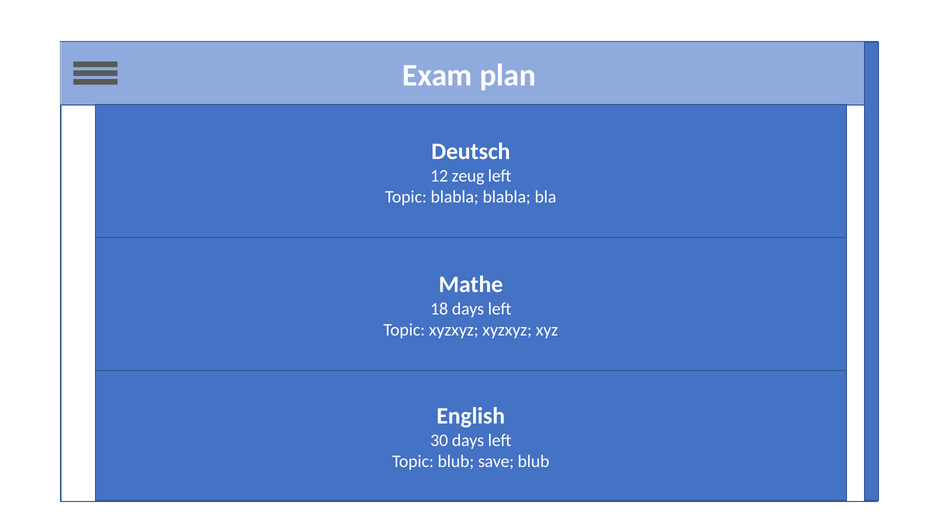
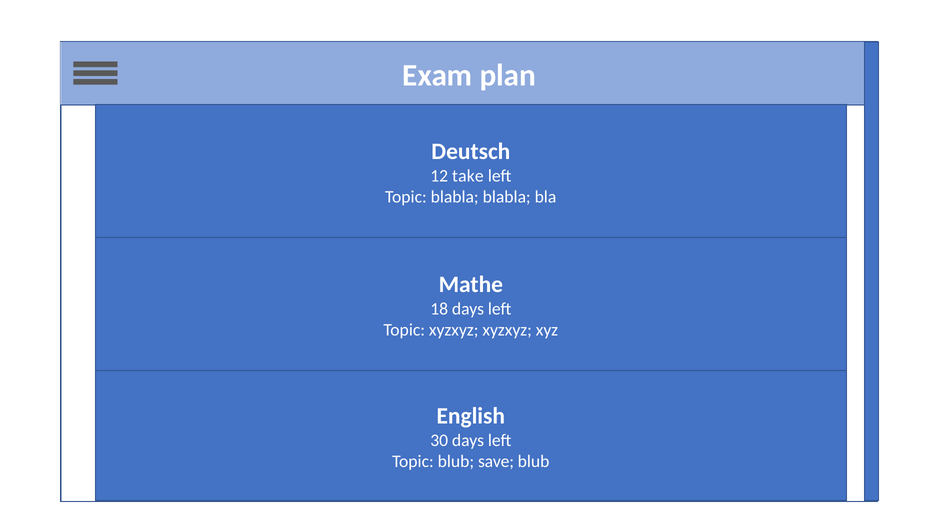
zeug: zeug -> take (468, 176)
